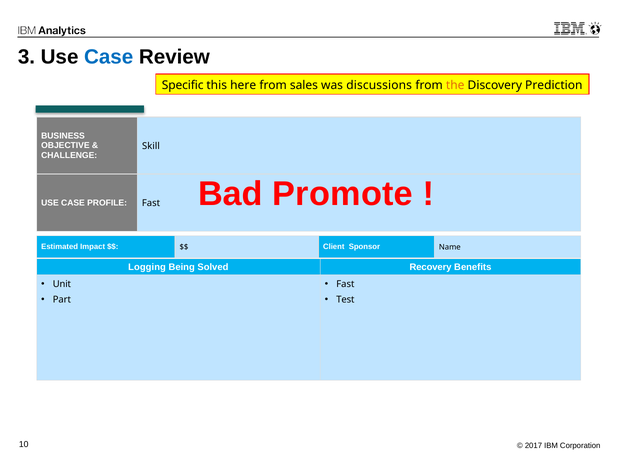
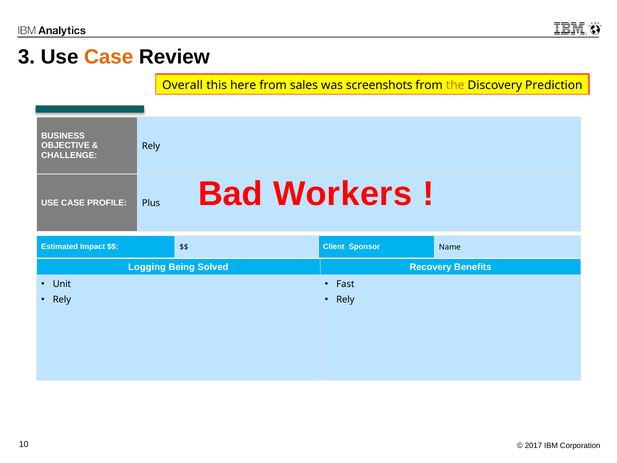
Case colour: blue -> orange (109, 57)
Specific: Specific -> Overall (183, 85)
discussions: discussions -> screenshots (379, 85)
Skill: Skill -> Rely (151, 146)
Promote: Promote -> Workers (343, 194)
PROFILE Fast: Fast -> Plus (151, 203)
Part: Part -> Rely (62, 299)
Test: Test -> Rely (345, 299)
